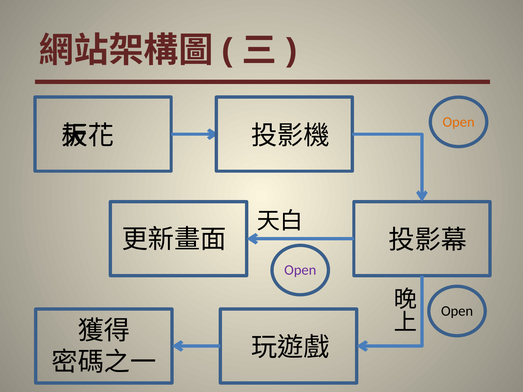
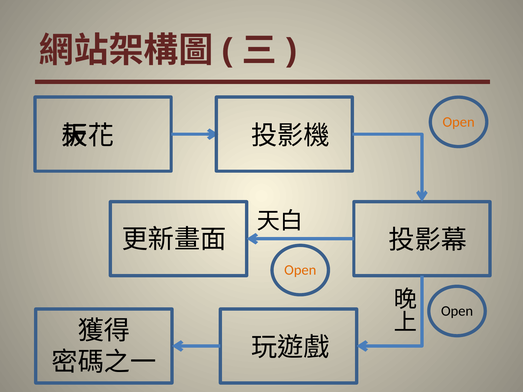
Open colour: purple -> orange (300, 270)
